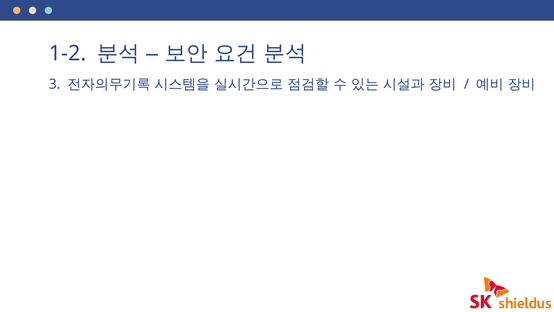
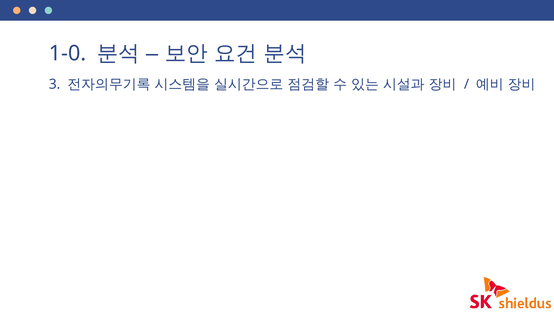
1-2: 1-2 -> 1-0 (67, 53)
